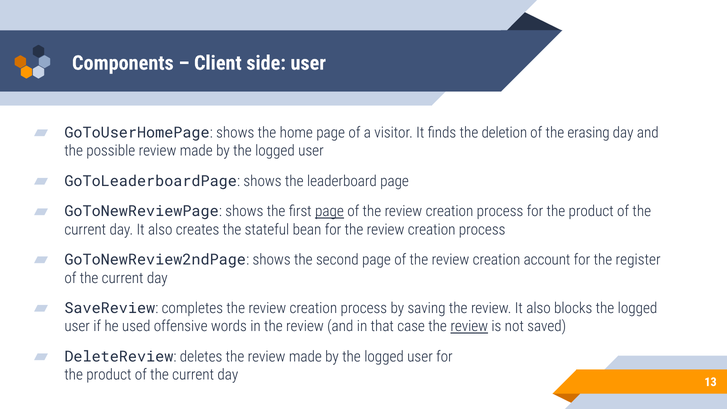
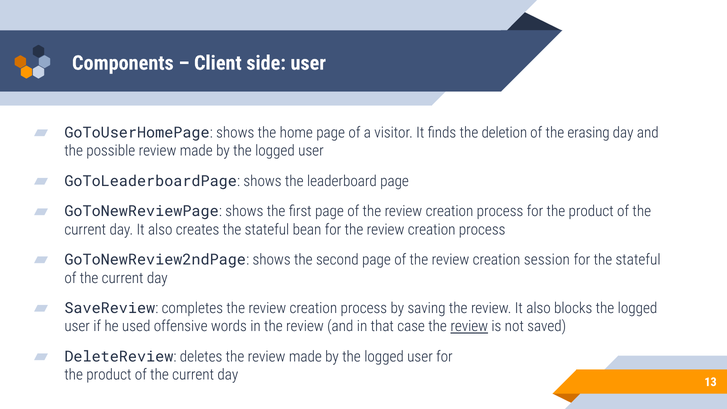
page underline: present -> none (329, 211)
account: account -> session (547, 260)
for the register: register -> stateful (638, 260)
